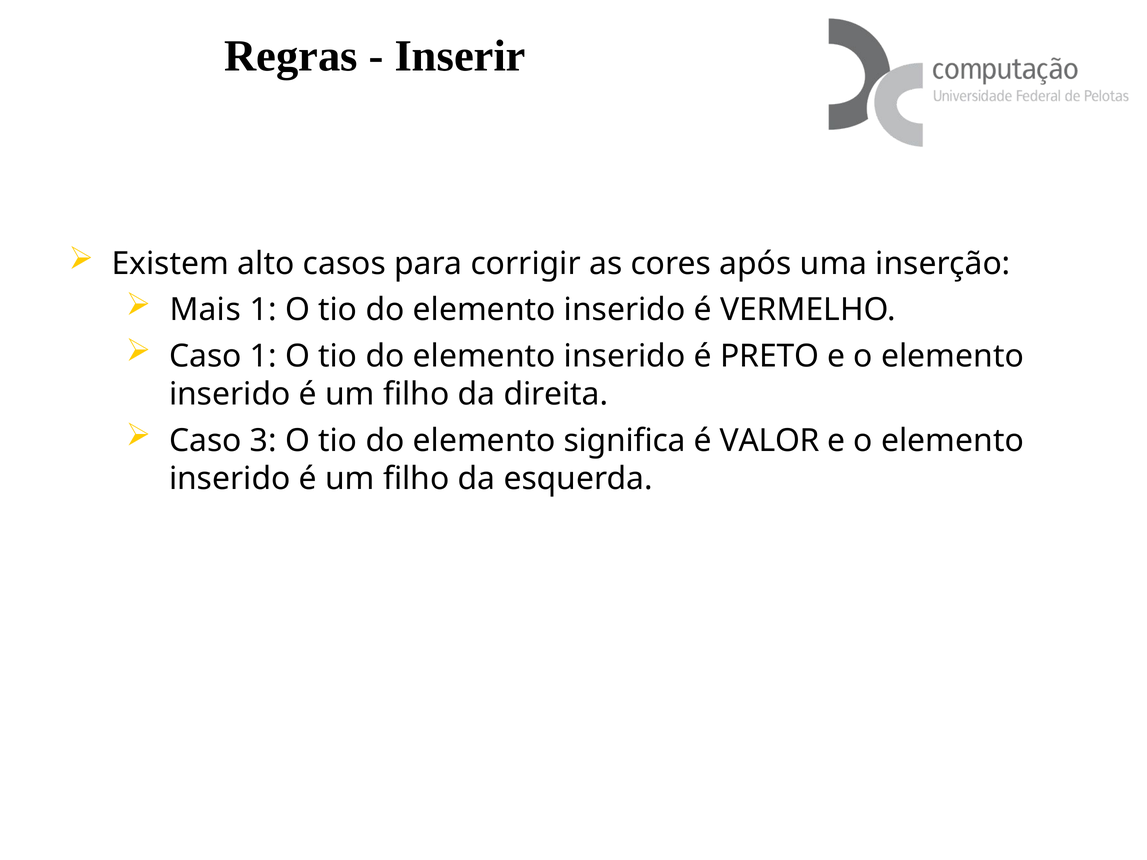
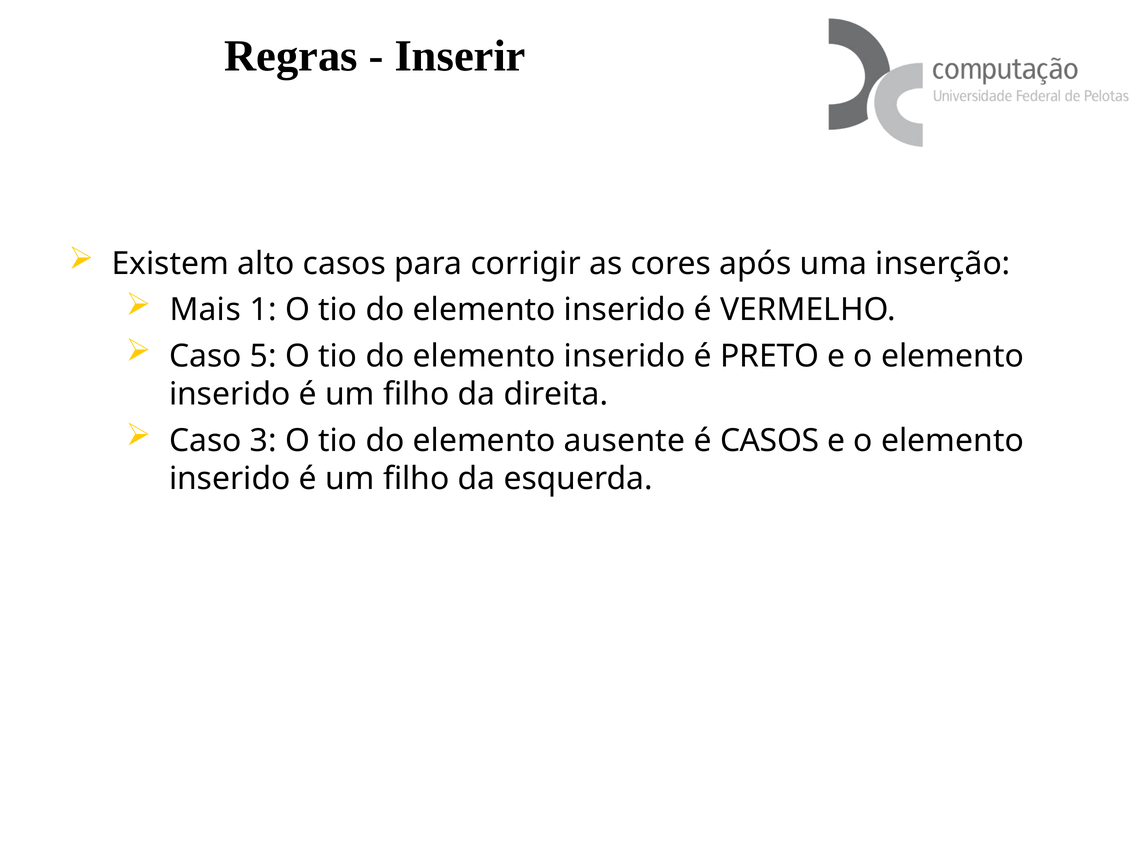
Caso 1: 1 -> 5 (263, 356)
significa: significa -> ausente (624, 441)
é VALOR: VALOR -> CASOS (770, 441)
